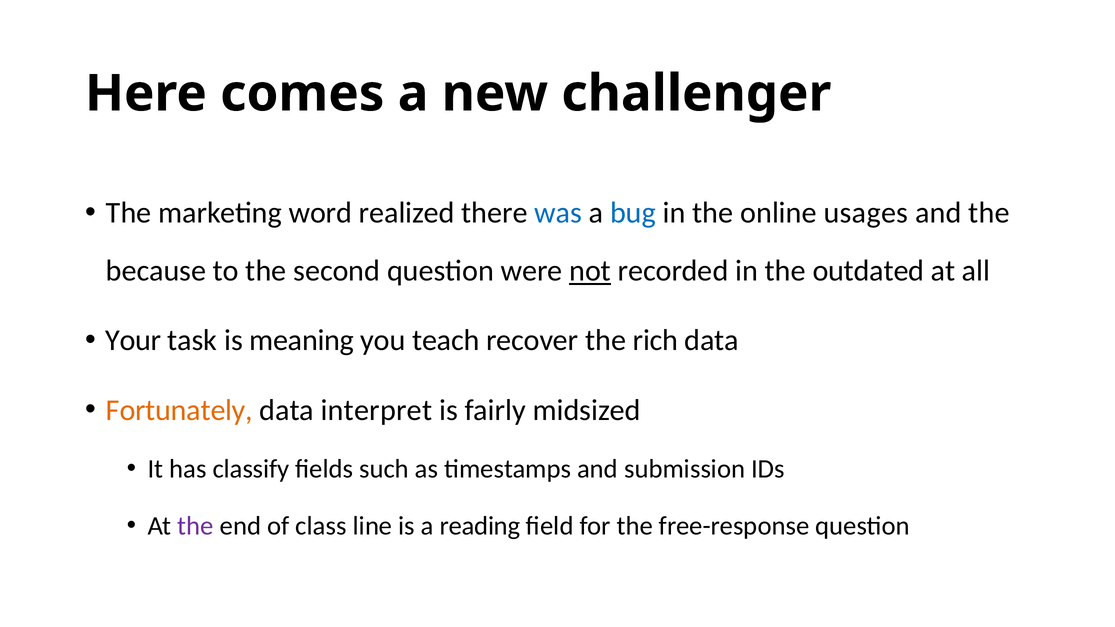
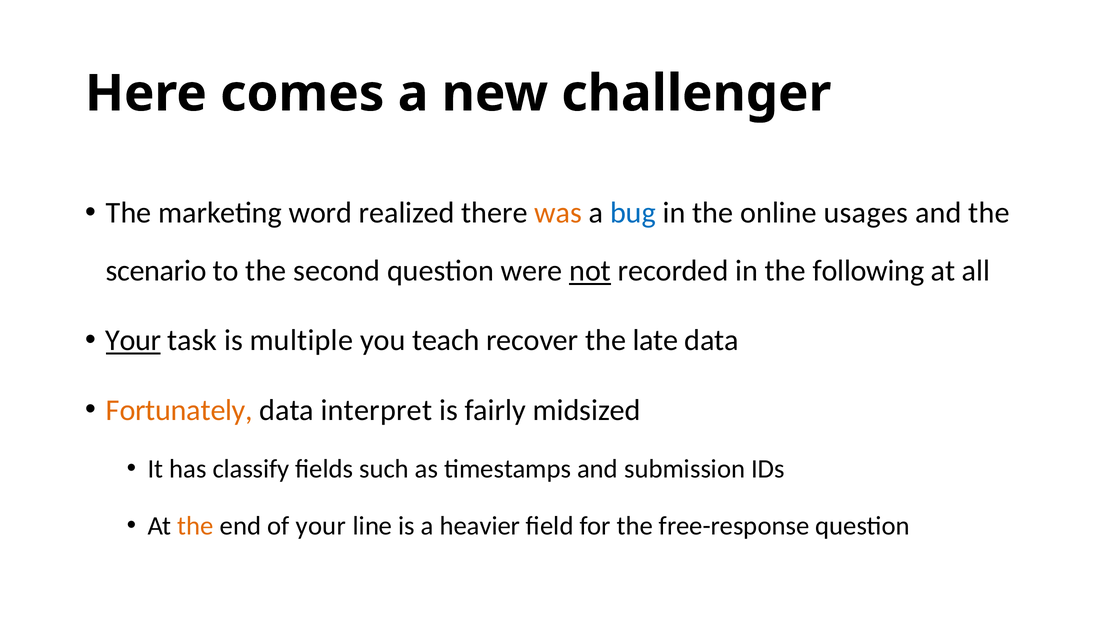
was colour: blue -> orange (558, 213)
because: because -> scenario (156, 271)
outdated: outdated -> following (868, 271)
Your underline: none -> present (133, 341)
meaning: meaning -> multiple (301, 341)
rich: rich -> late (655, 341)
the colour: purple -> orange (196, 526)
of class: class -> your (321, 526)
reading: reading -> heavier (480, 526)
